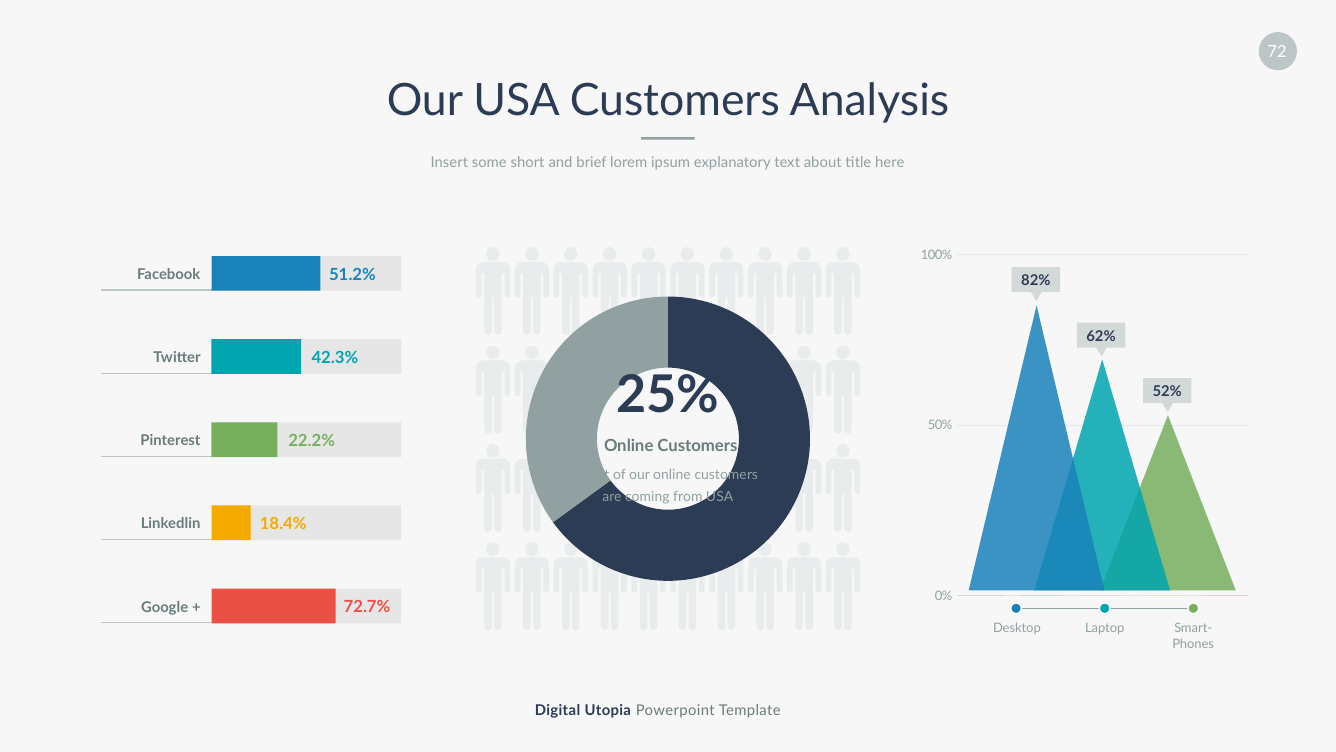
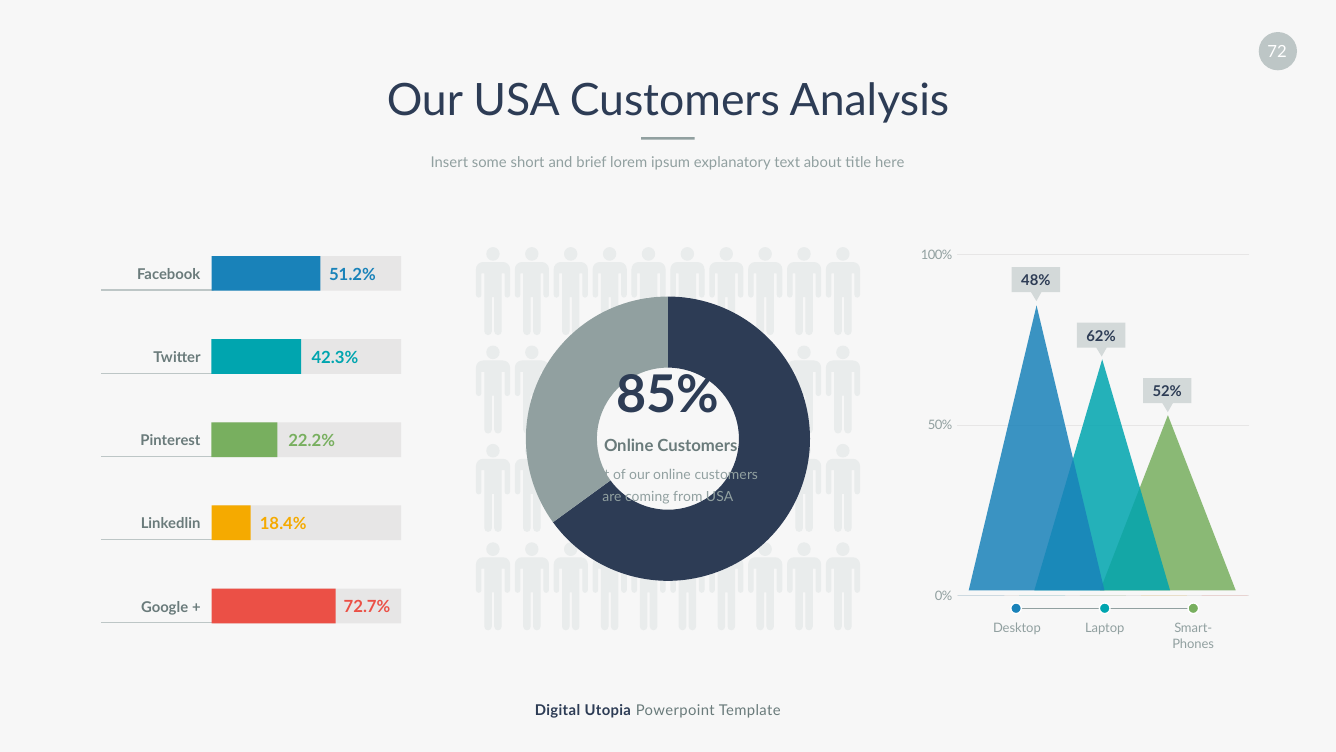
82%: 82% -> 48% (1036, 281)
25%: 25% -> 85% (668, 395)
